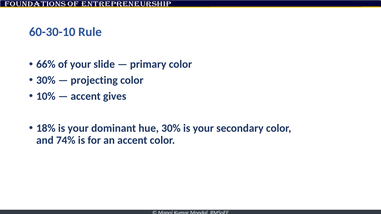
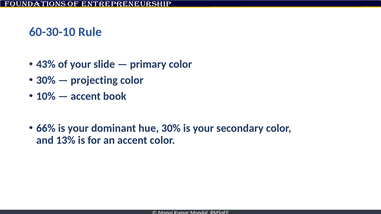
66%: 66% -> 43% (46, 64)
gives: gives -> book (115, 96)
18%: 18% -> 66% (46, 128)
74%: 74% -> 13% (66, 140)
